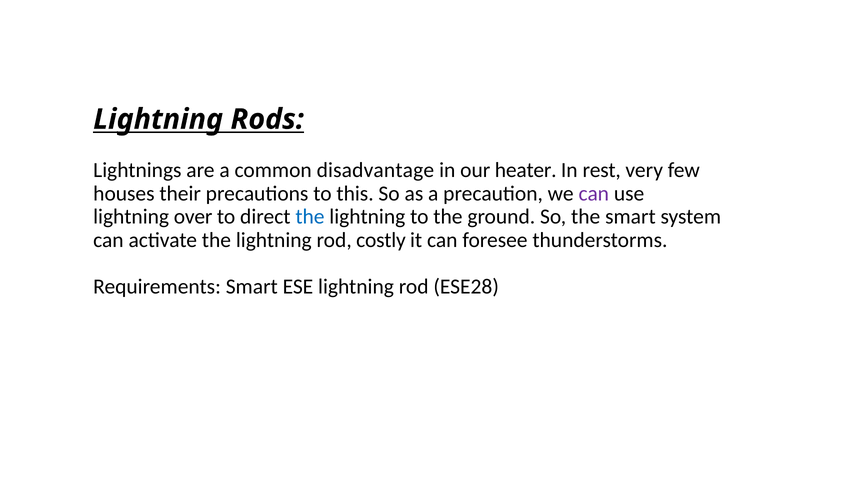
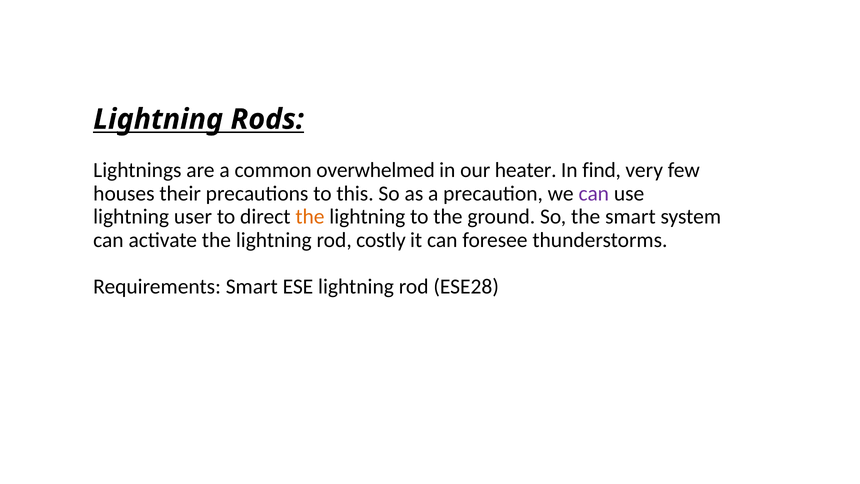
disadvantage: disadvantage -> overwhelmed (376, 170)
rest: rest -> find (602, 170)
over: over -> user (193, 217)
the colour: blue -> orange (310, 217)
